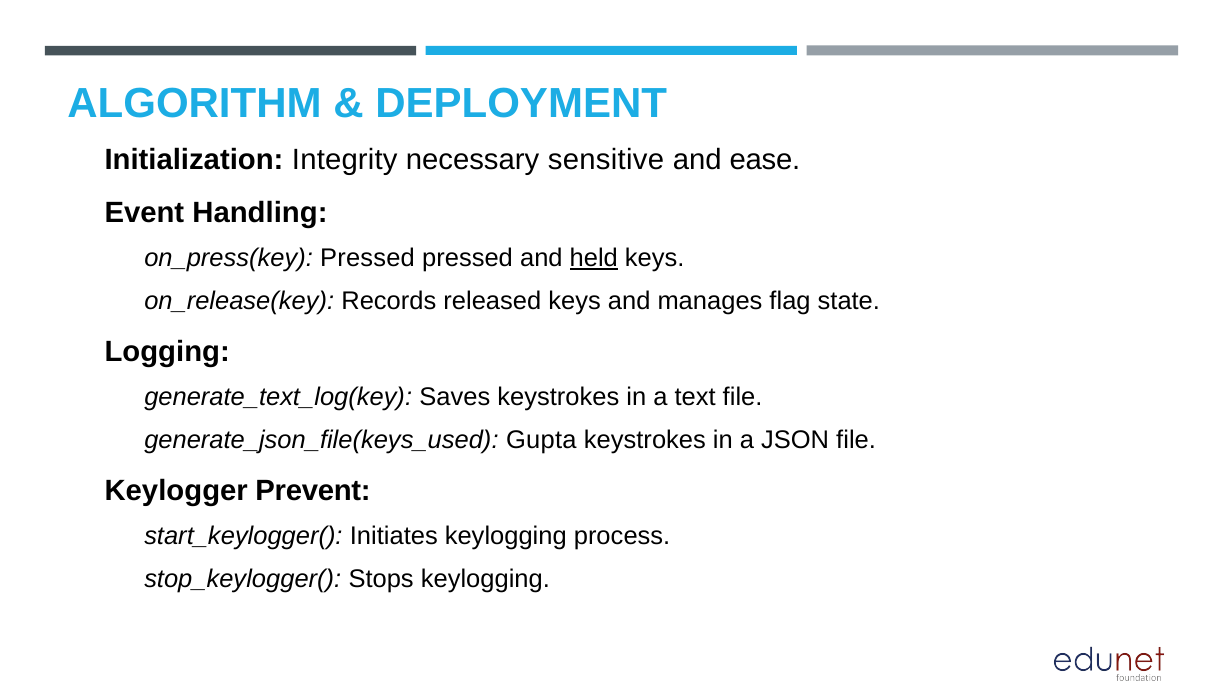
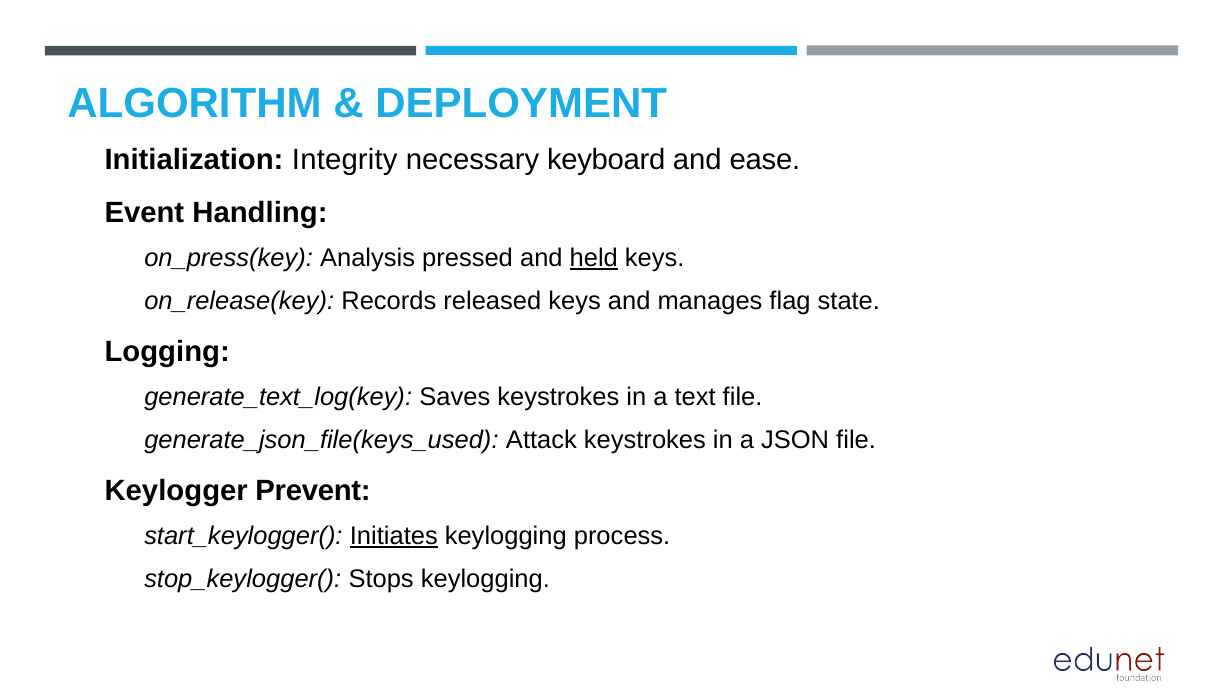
sensitive: sensitive -> keyboard (606, 160)
Pressed: Pressed -> Analysis (368, 258)
Gupta: Gupta -> Attack (541, 440)
Initiates underline: none -> present (394, 536)
